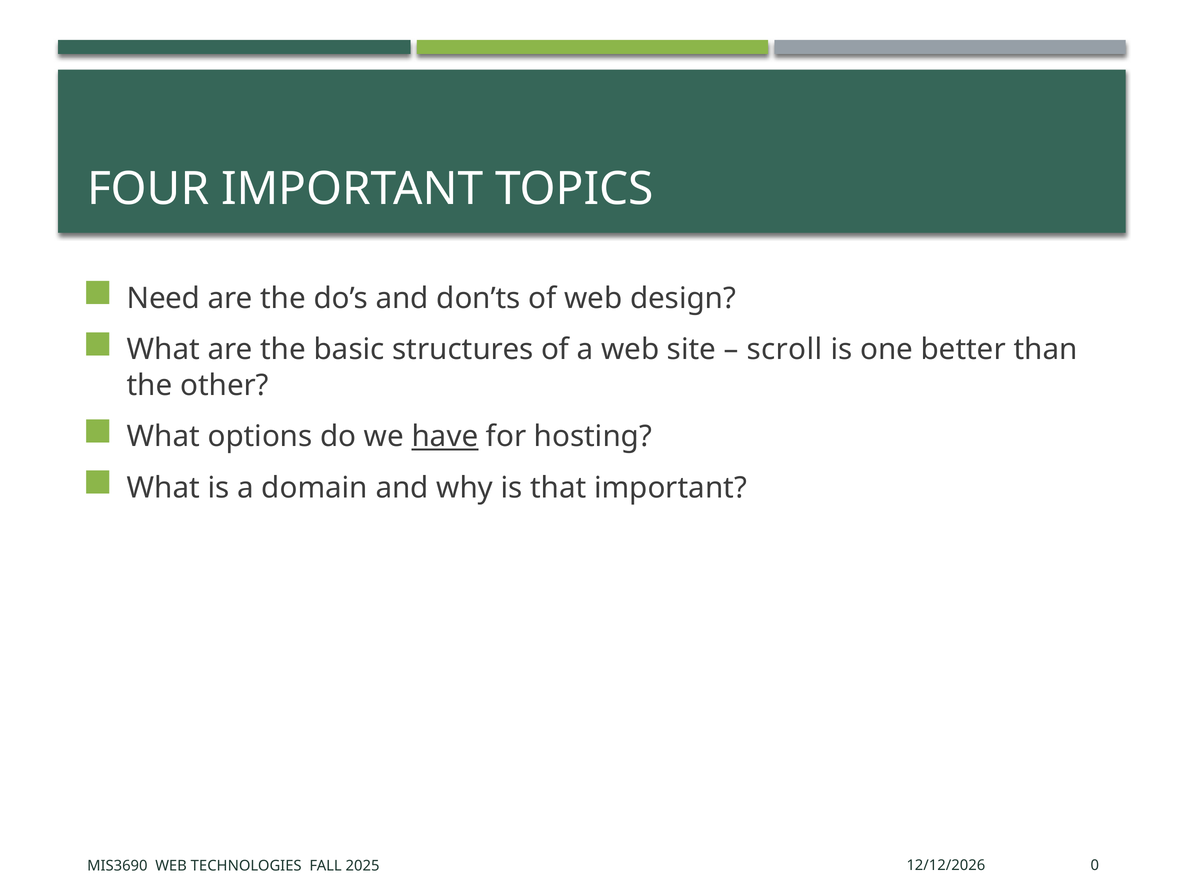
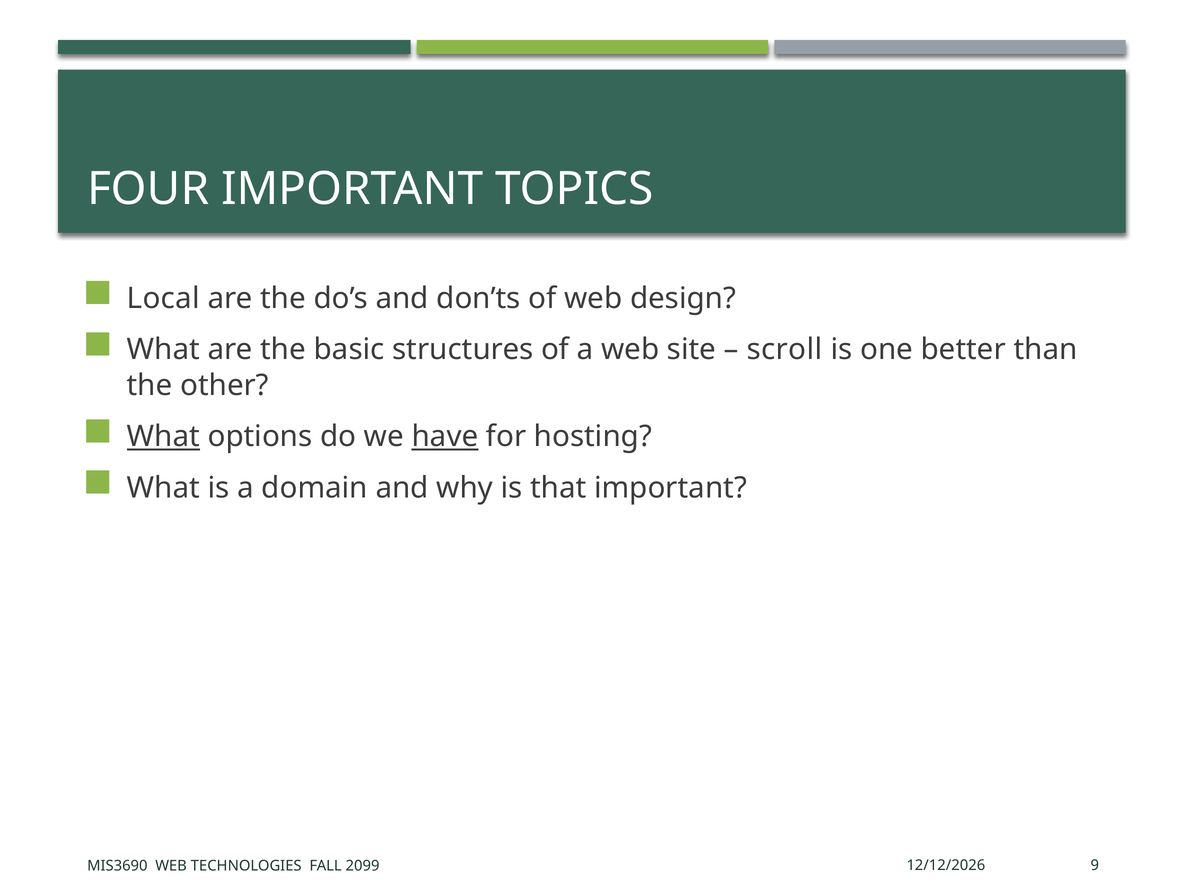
Need: Need -> Local (163, 298)
What underline: none -> present (163, 437)
0: 0 -> 9 (1095, 865)
2025: 2025 -> 2099 (363, 866)
